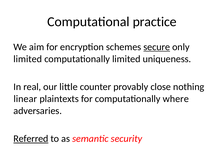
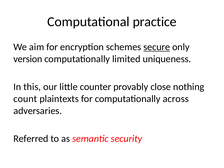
limited: limited -> version (28, 59)
real: real -> this (32, 87)
linear: linear -> count (25, 99)
where: where -> across (176, 99)
Referred underline: present -> none (31, 139)
